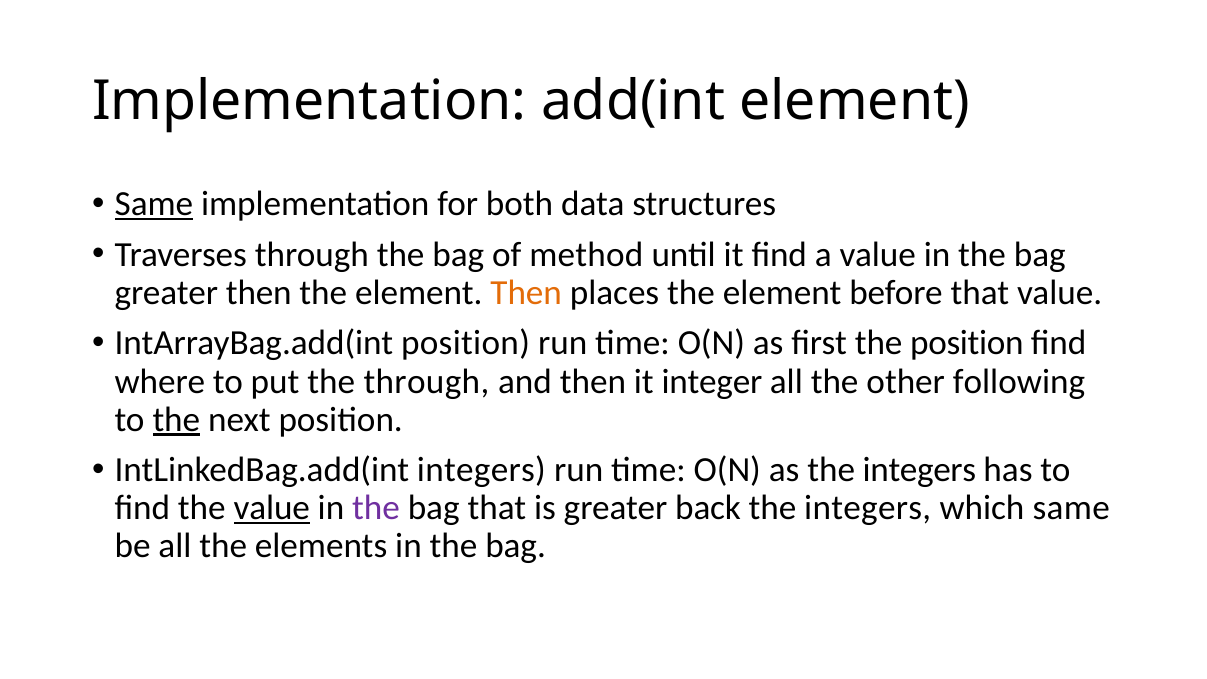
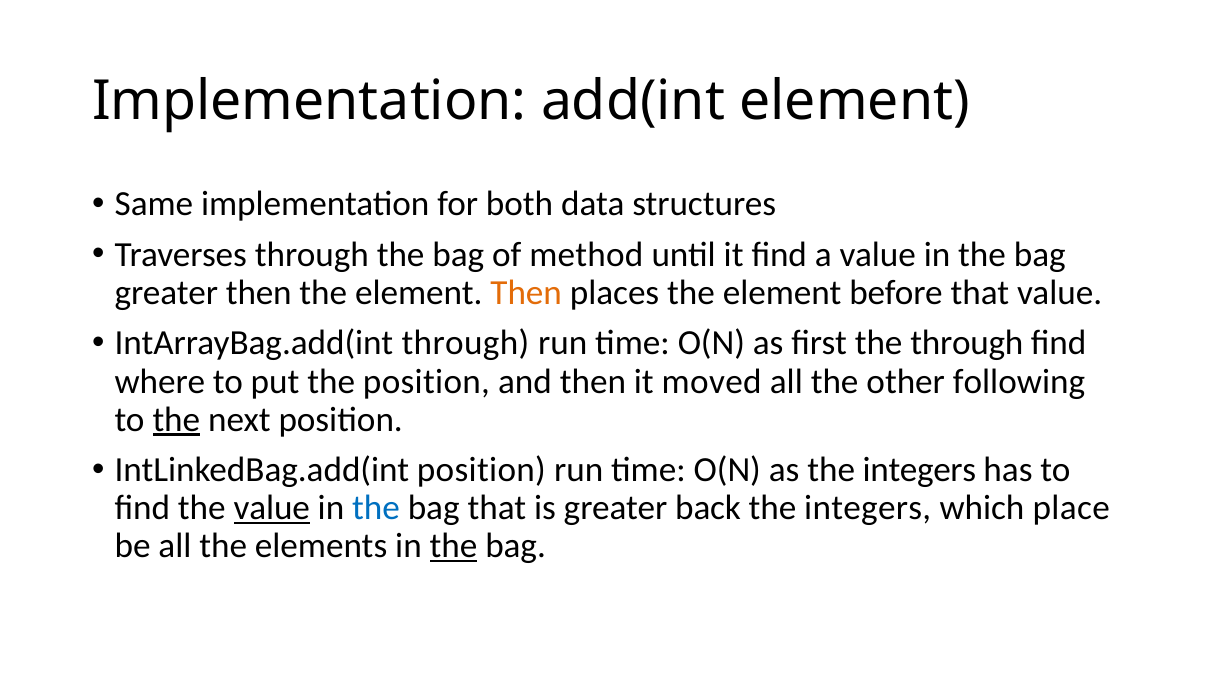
Same underline: present -> none (154, 204)
IntArrayBag.add(int position: position -> through (465, 343)
the position: position -> through (967, 343)
the through: through -> position (426, 381)
integer: integer -> moved (712, 381)
IntLinkedBag.add(int integers: integers -> position (481, 470)
the colour: purple -> blue (376, 508)
which same: same -> place (1071, 508)
the underline: none -> present (453, 546)
